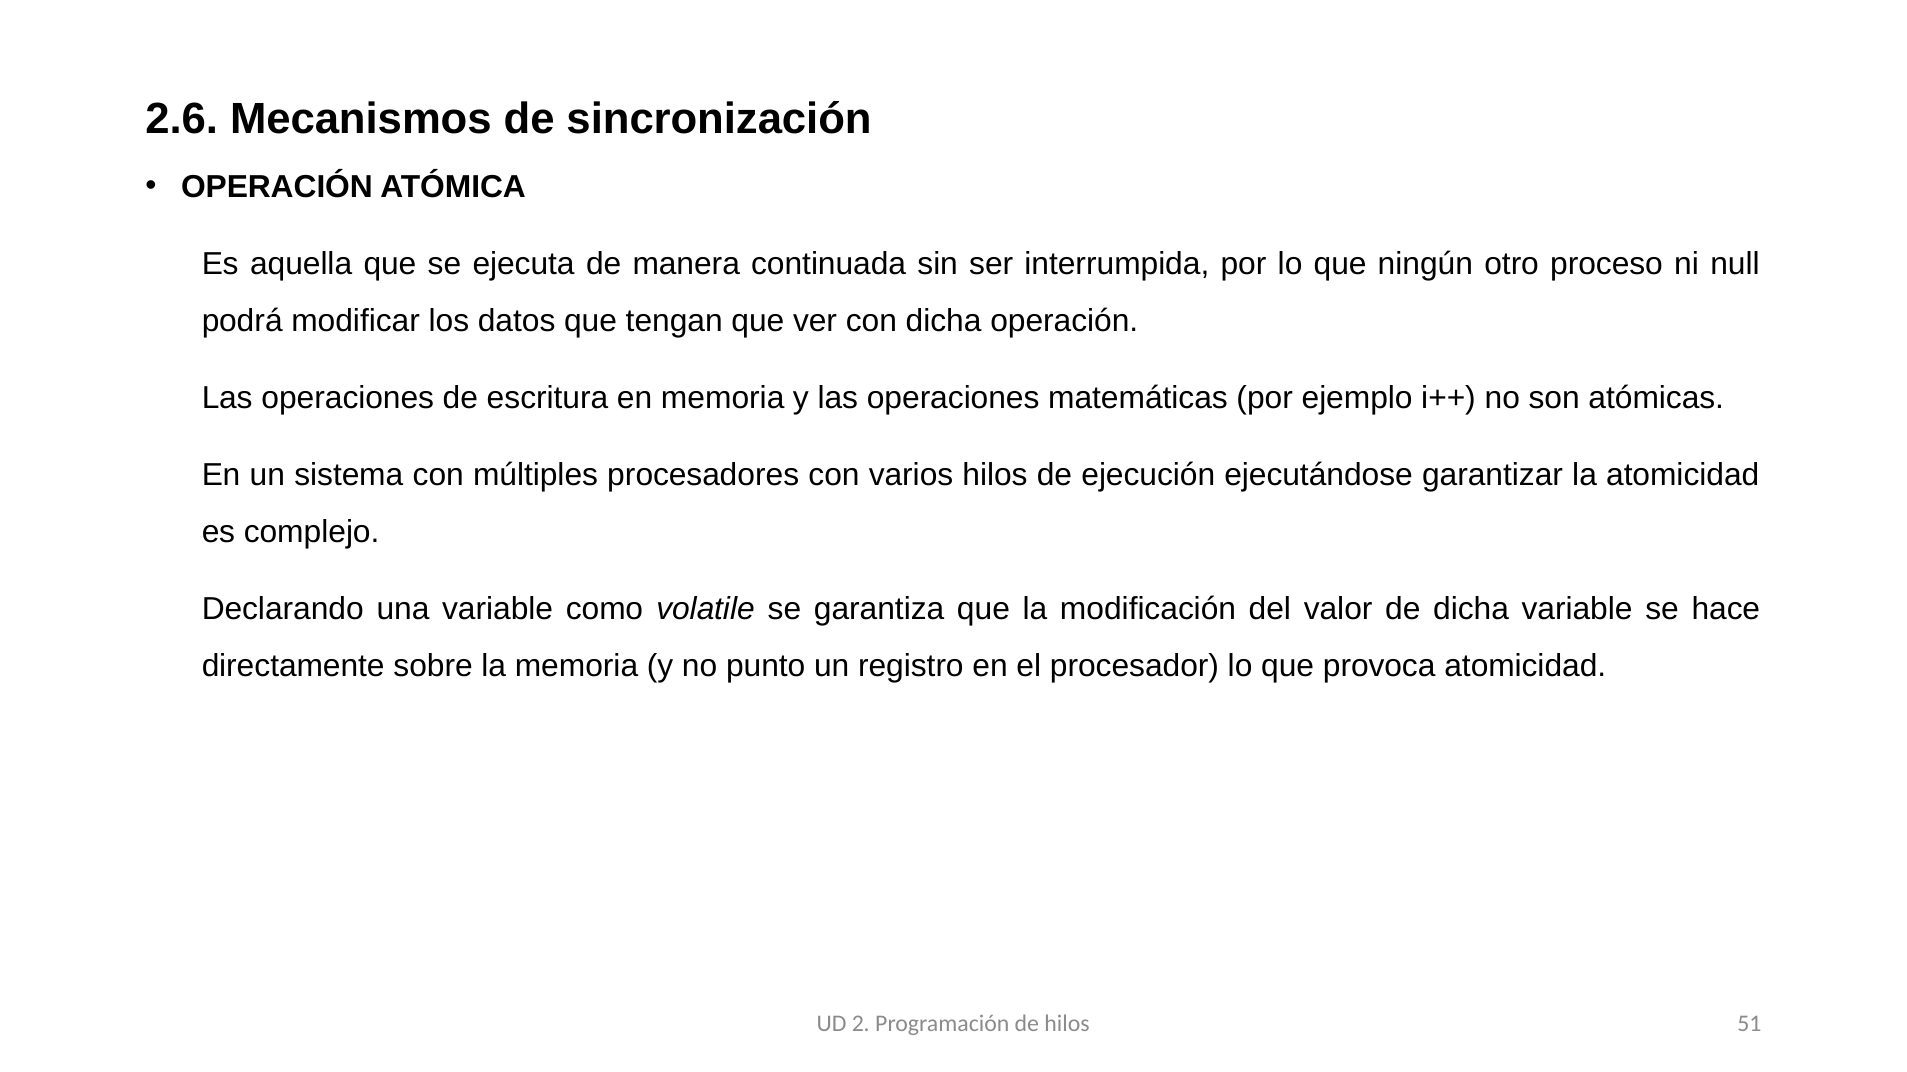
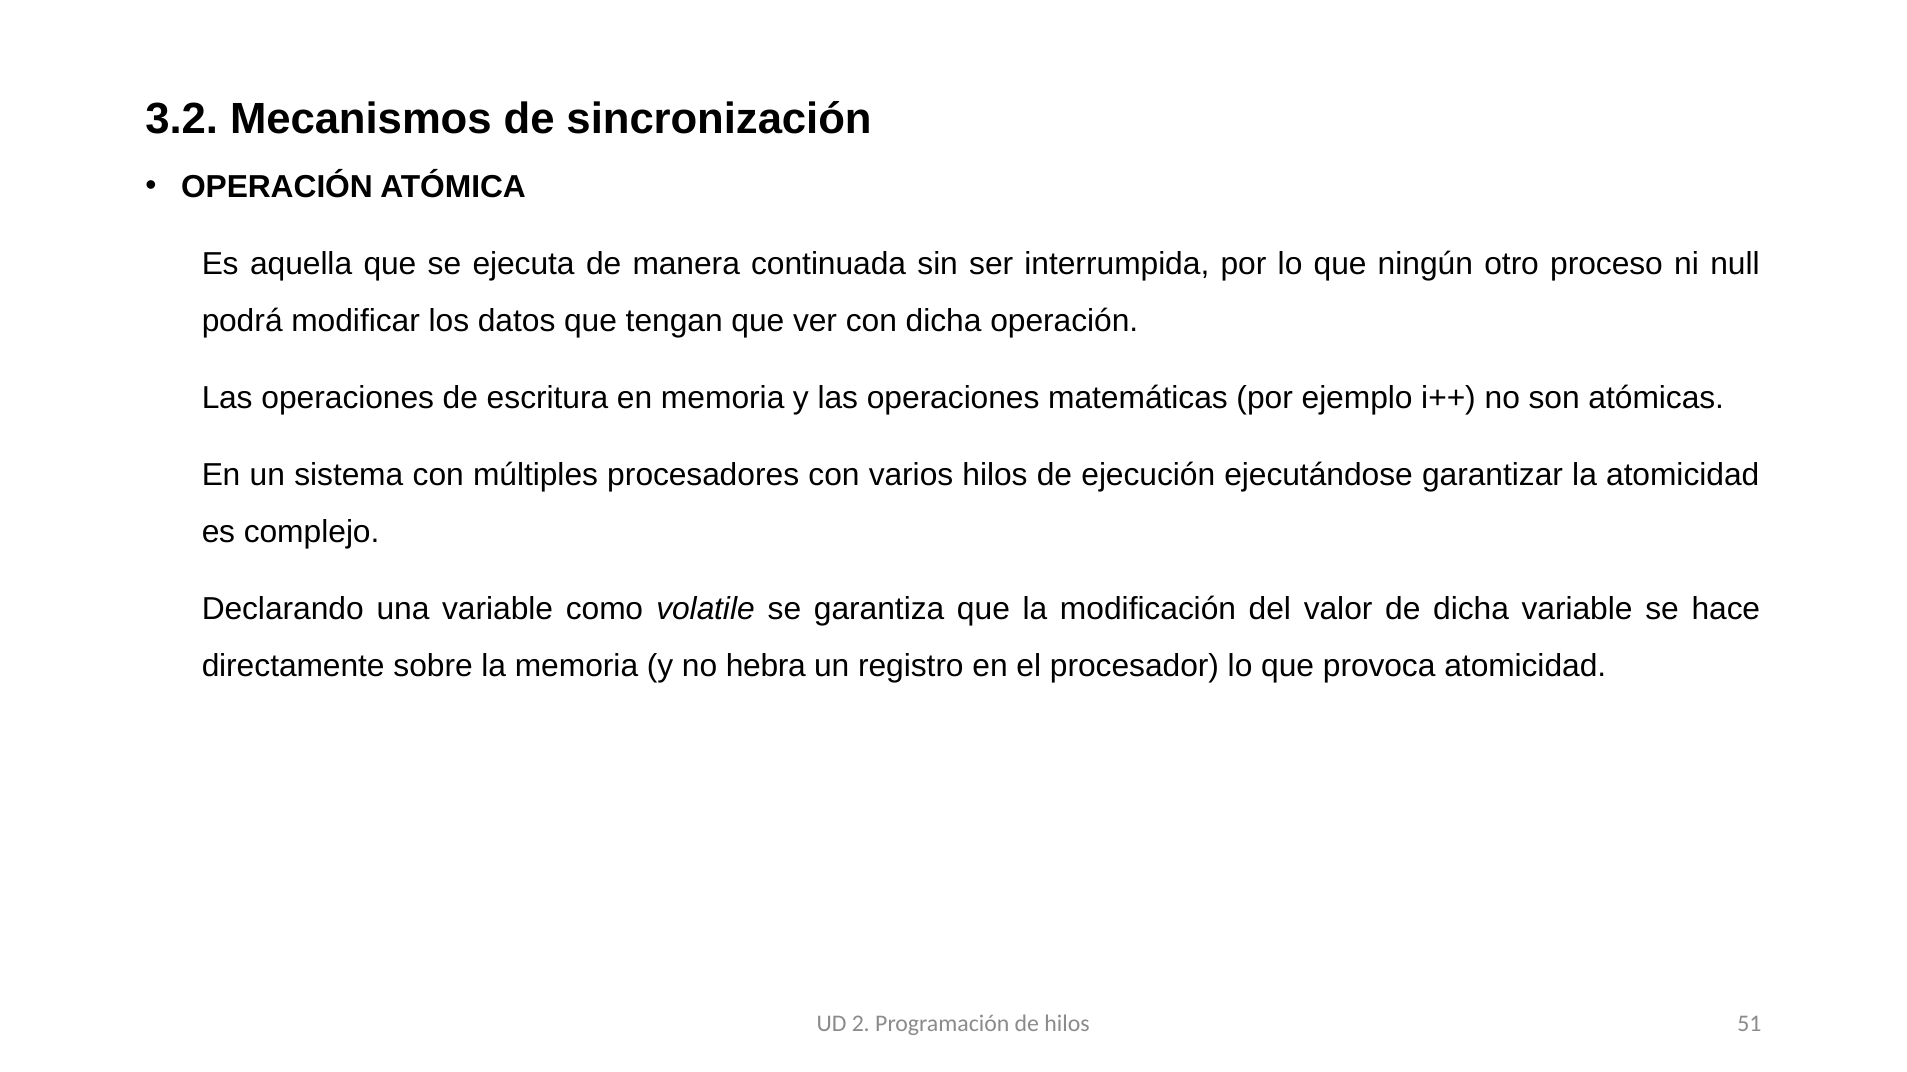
2.6: 2.6 -> 3.2 (182, 120)
punto: punto -> hebra (766, 667)
